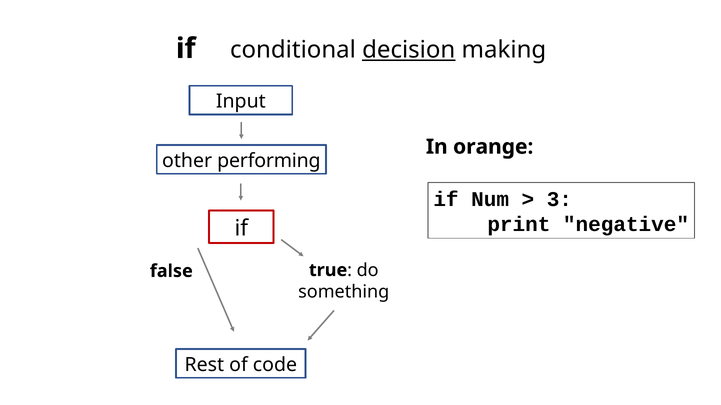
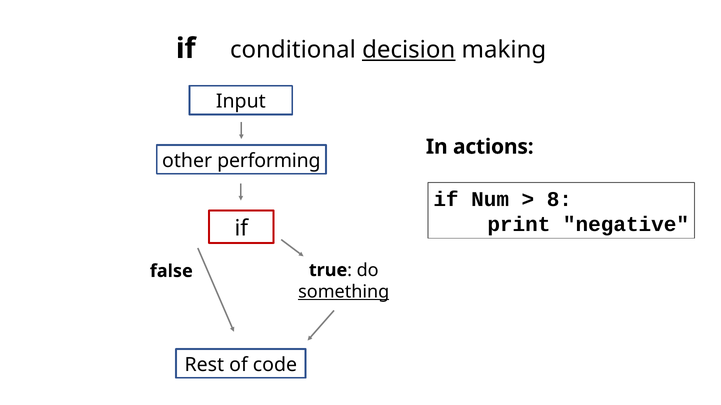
orange: orange -> actions (493, 147)
3: 3 -> 8 (559, 200)
something underline: none -> present (344, 292)
